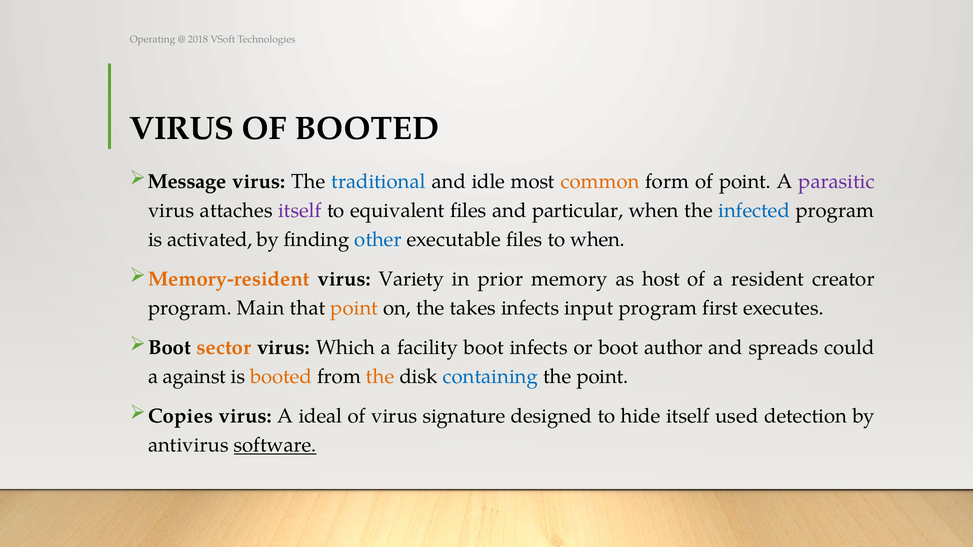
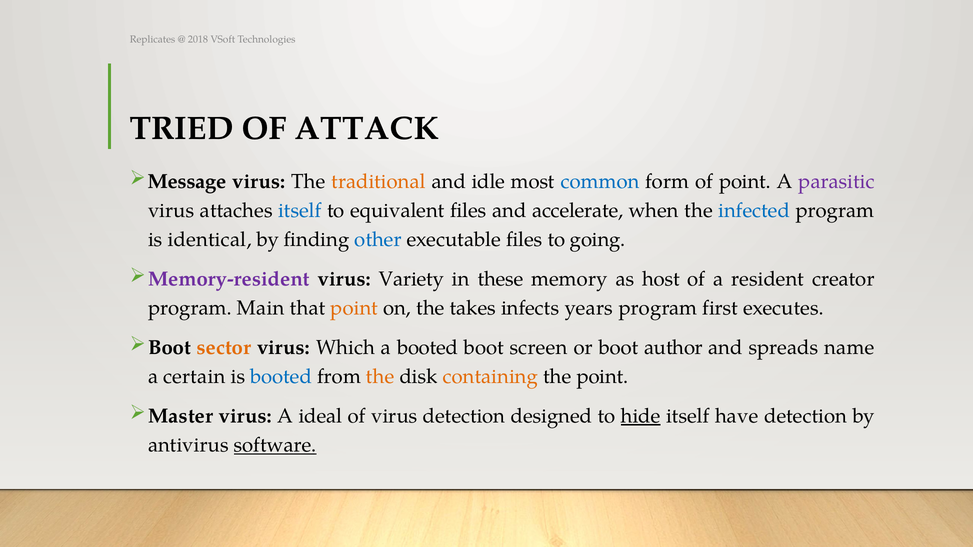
Operating: Operating -> Replicates (153, 39)
VIRUS: VIRUS -> TRIED (182, 128)
OF BOOTED: BOOTED -> ATTACK (367, 128)
traditional colour: blue -> orange (378, 181)
common colour: orange -> blue (600, 181)
itself colour: purple -> blue (300, 211)
particular: particular -> accelerate (578, 211)
activated: activated -> identical (210, 240)
to when: when -> going (598, 240)
Memory-resident colour: orange -> purple (229, 279)
prior: prior -> these (501, 279)
input: input -> years (589, 308)
a facility: facility -> booted (428, 348)
boot infects: infects -> screen (538, 348)
could: could -> name (849, 348)
against: against -> certain (194, 377)
booted colour: orange -> blue (281, 377)
containing colour: blue -> orange (490, 377)
Copies: Copies -> Master (181, 416)
virus signature: signature -> detection (464, 416)
hide underline: none -> present (641, 416)
used: used -> have (737, 416)
